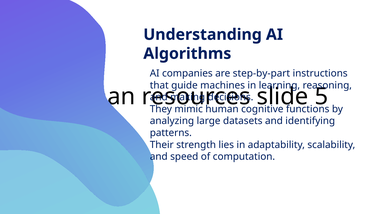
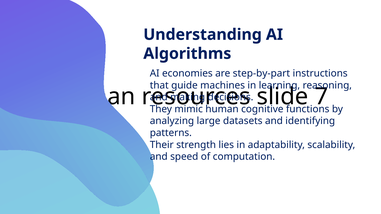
companies: companies -> economies (187, 74)
5: 5 -> 7 (321, 97)
